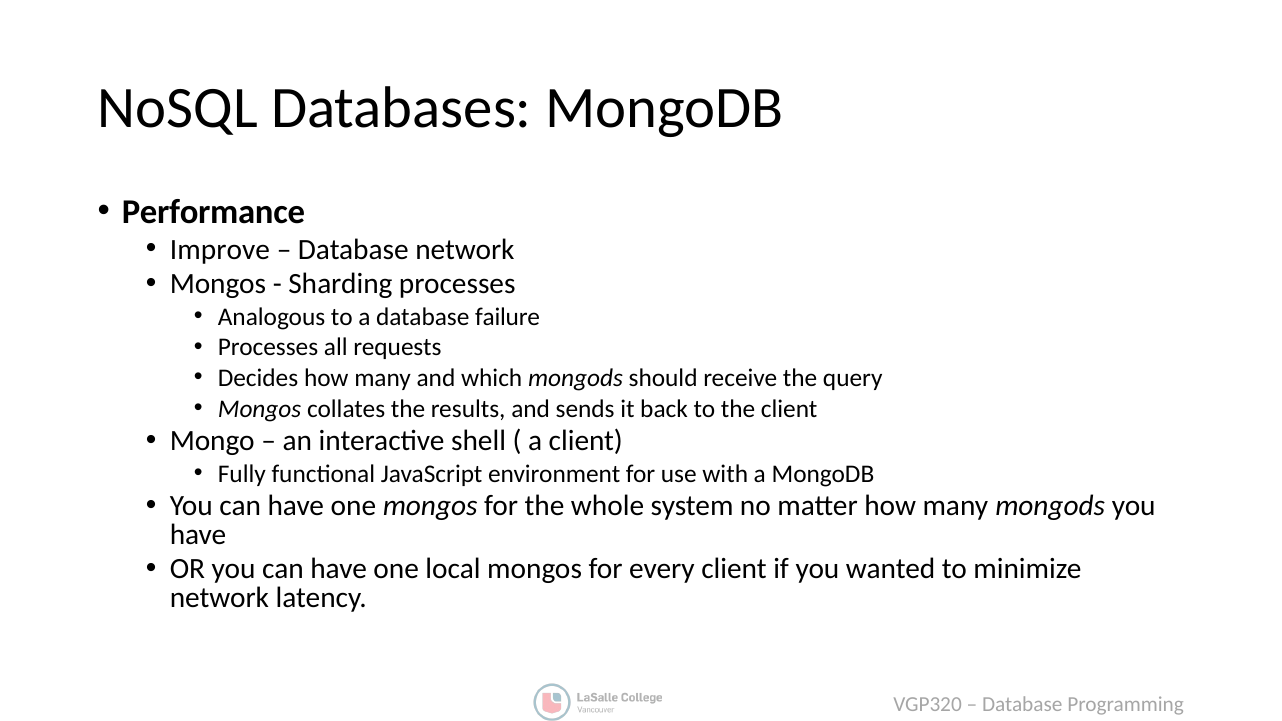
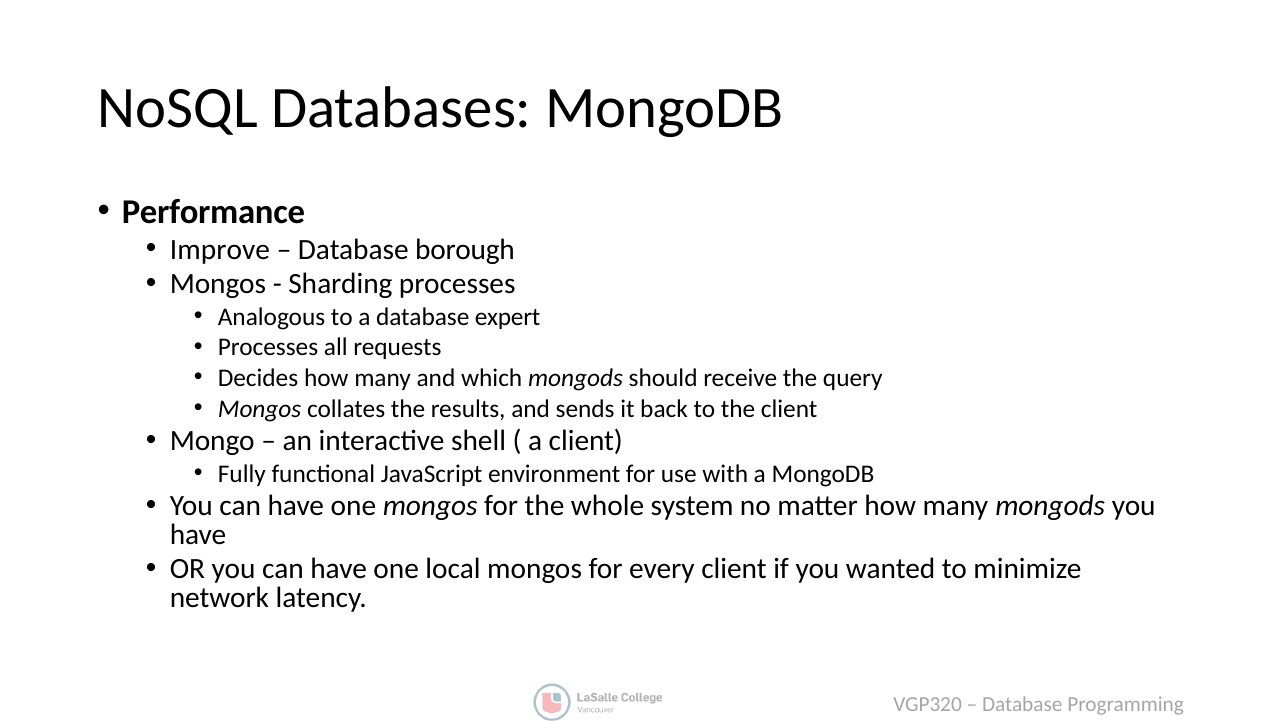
Database network: network -> borough (465, 250)
failure: failure -> expert (508, 317)
